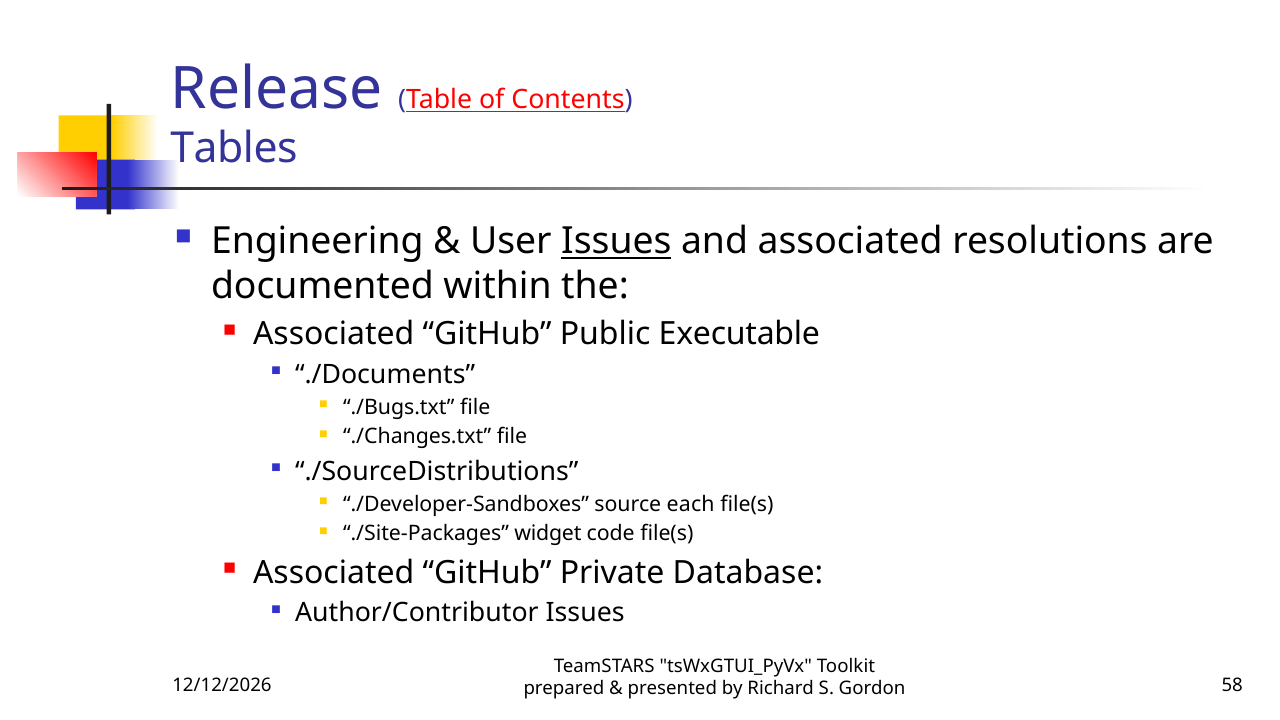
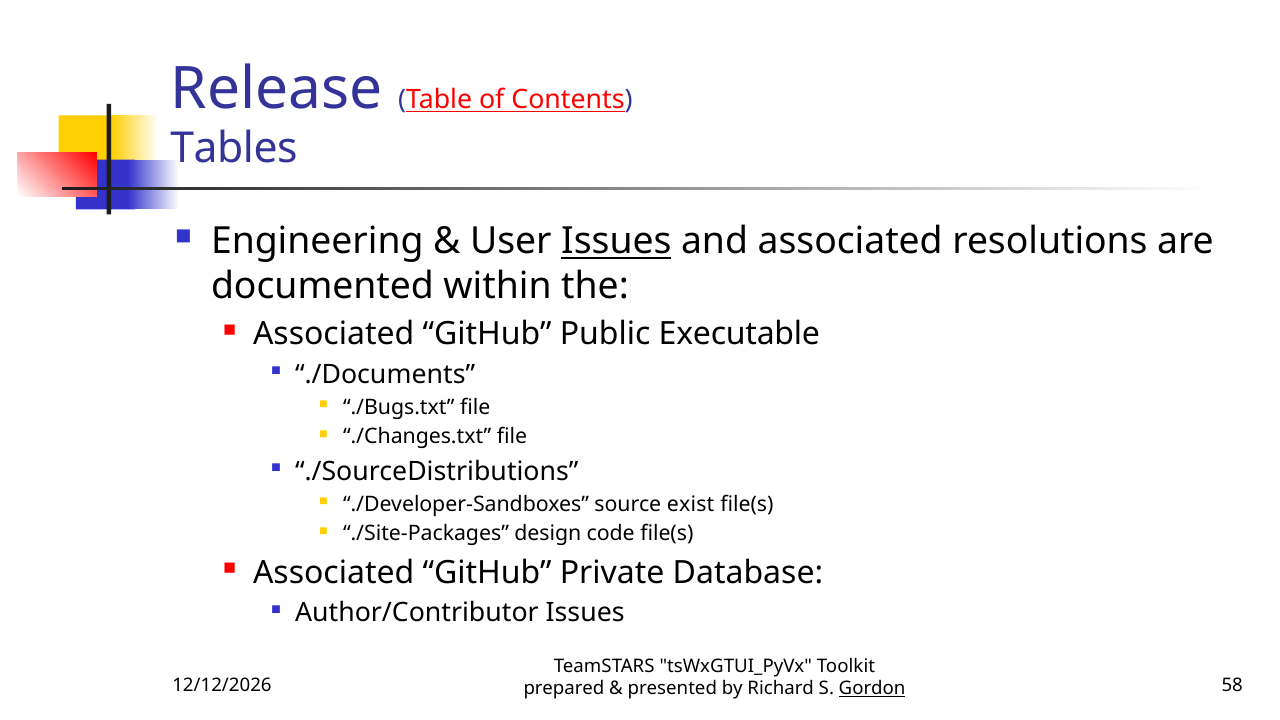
each: each -> exist (691, 504)
widget: widget -> design (548, 534)
Gordon underline: none -> present (872, 689)
